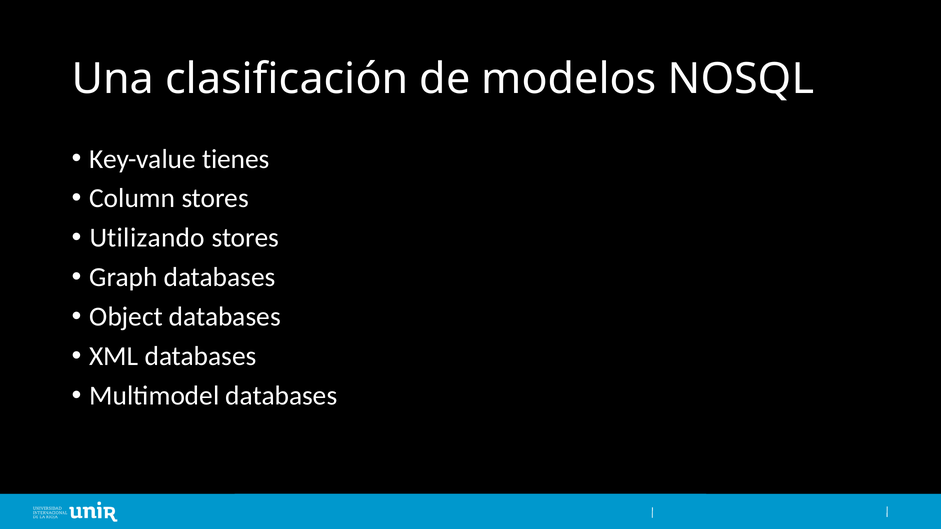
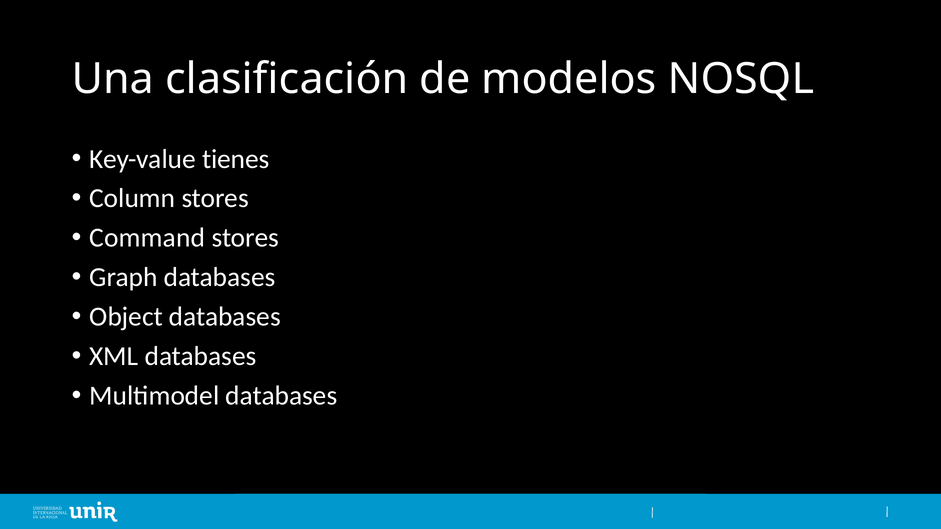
Utilizando: Utilizando -> Command (147, 238)
